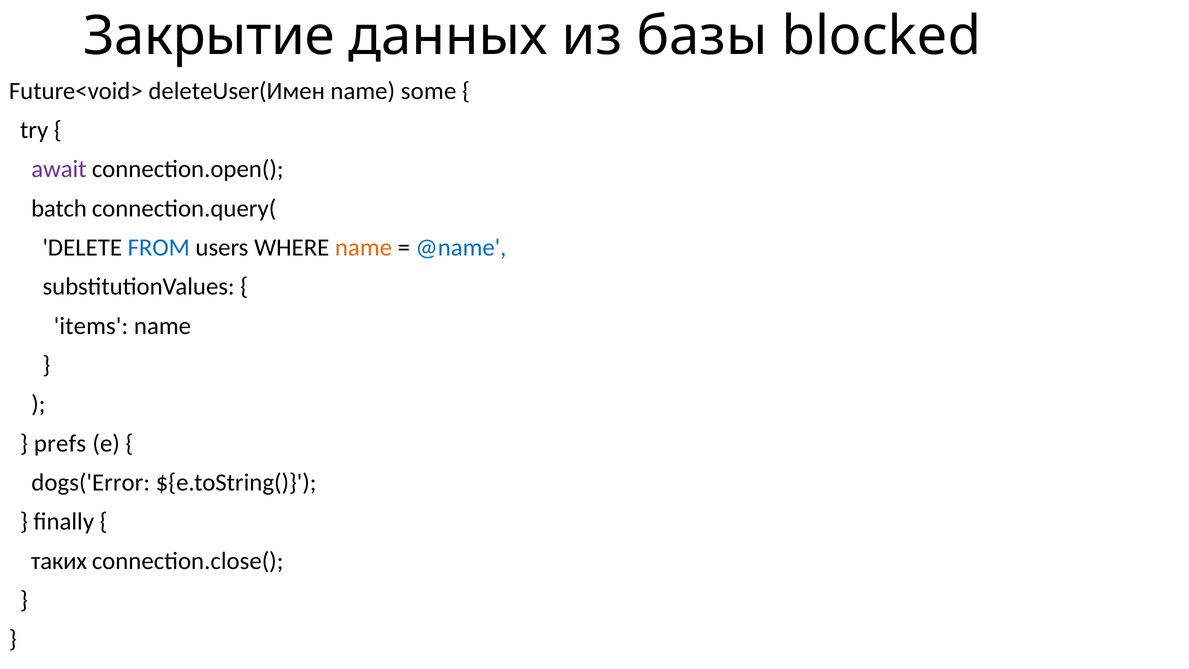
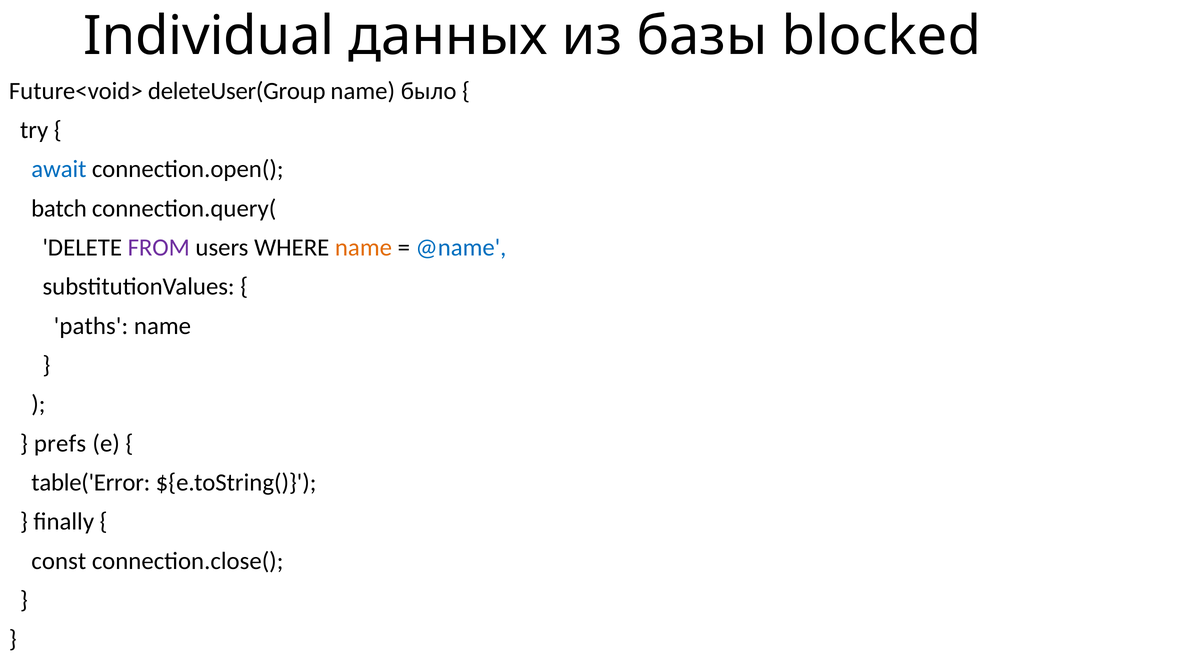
Закрытие: Закрытие -> Individual (209, 36)
deleteUser(Имен: deleteUser(Имен -> deleteUser(Group (237, 91)
some: some -> было (429, 91)
await colour: purple -> blue (59, 169)
FROM colour: blue -> purple (159, 248)
items: items -> paths (91, 326)
dogs('Error: dogs('Error -> table('Error (91, 482)
таких: таких -> const (59, 561)
